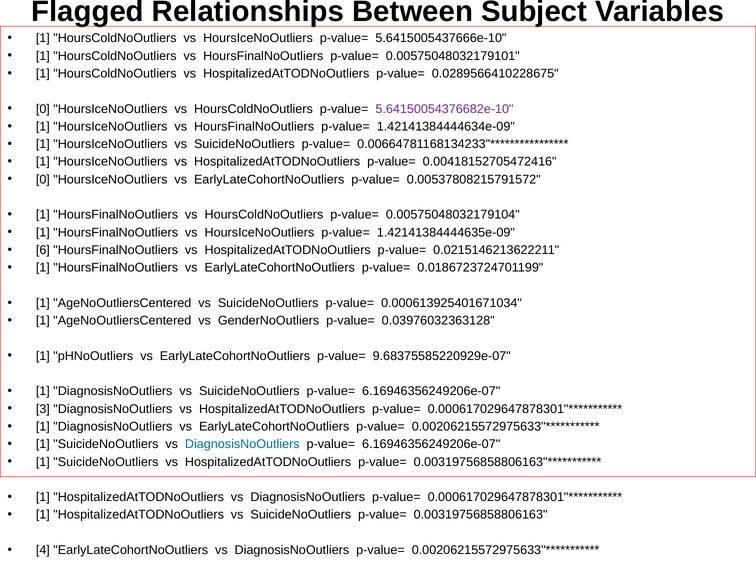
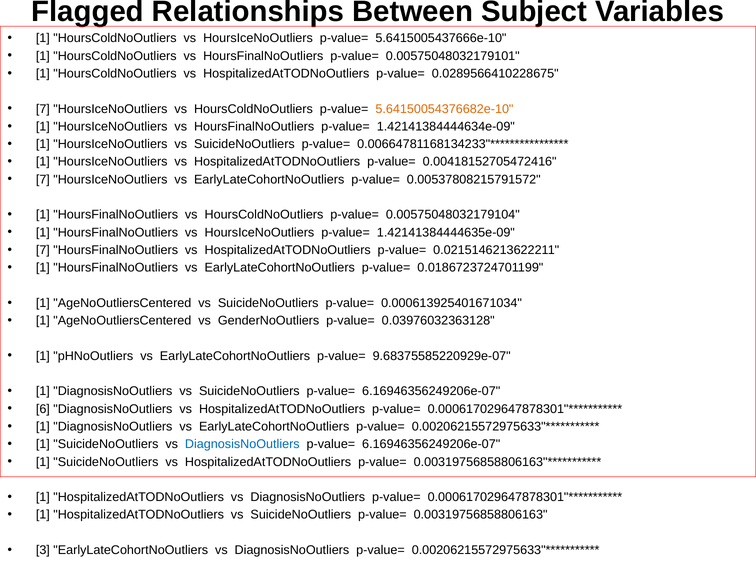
0: 0 -> 7 (43, 109)
5.64150054376682e-10 colour: purple -> orange (444, 109)
0: 0 -> 7 (43, 179)
6: 6 -> 7 (43, 250)
3: 3 -> 6 (43, 409)
4: 4 -> 3 (43, 550)
